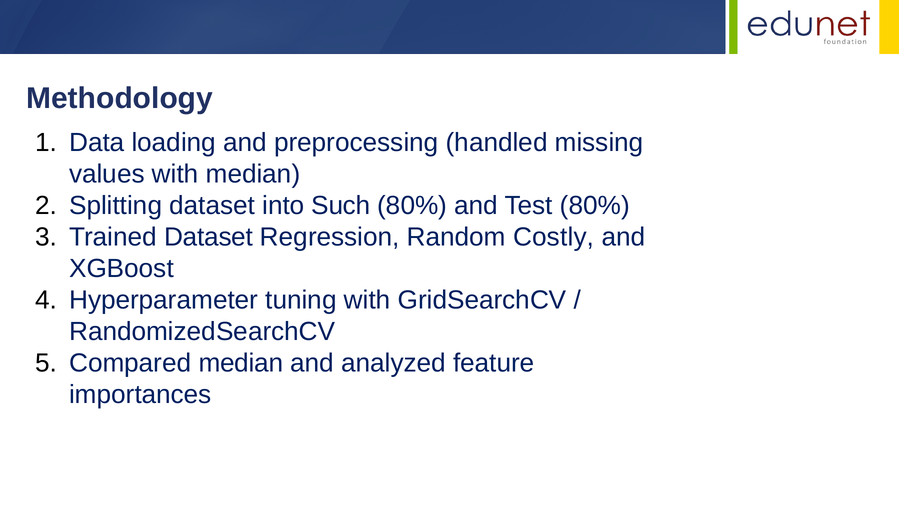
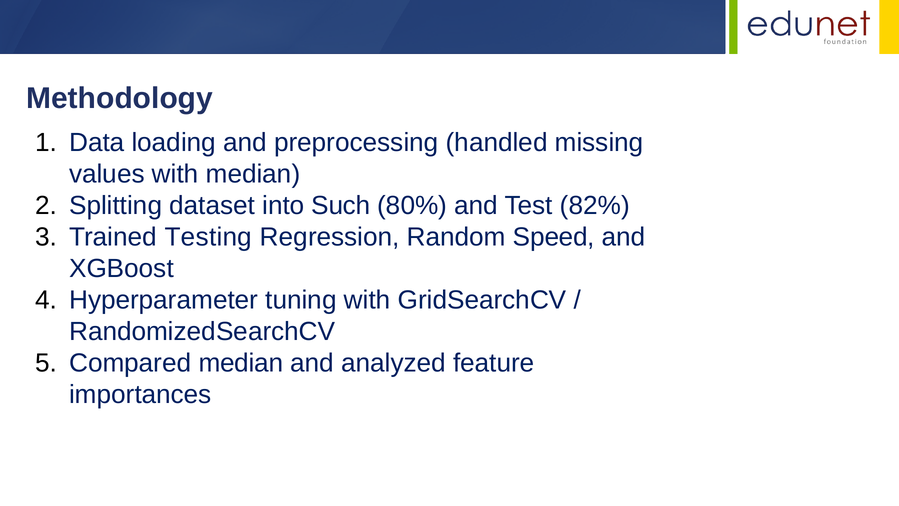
Test 80%: 80% -> 82% (595, 206)
Trained Dataset: Dataset -> Testing (208, 237)
Costly: Costly -> Speed (554, 237)
